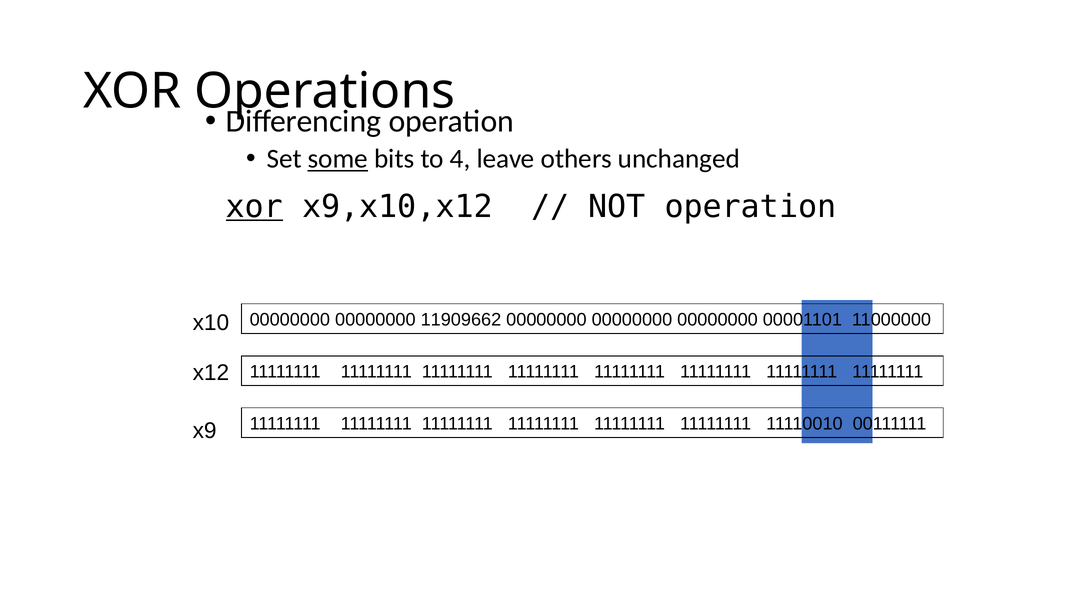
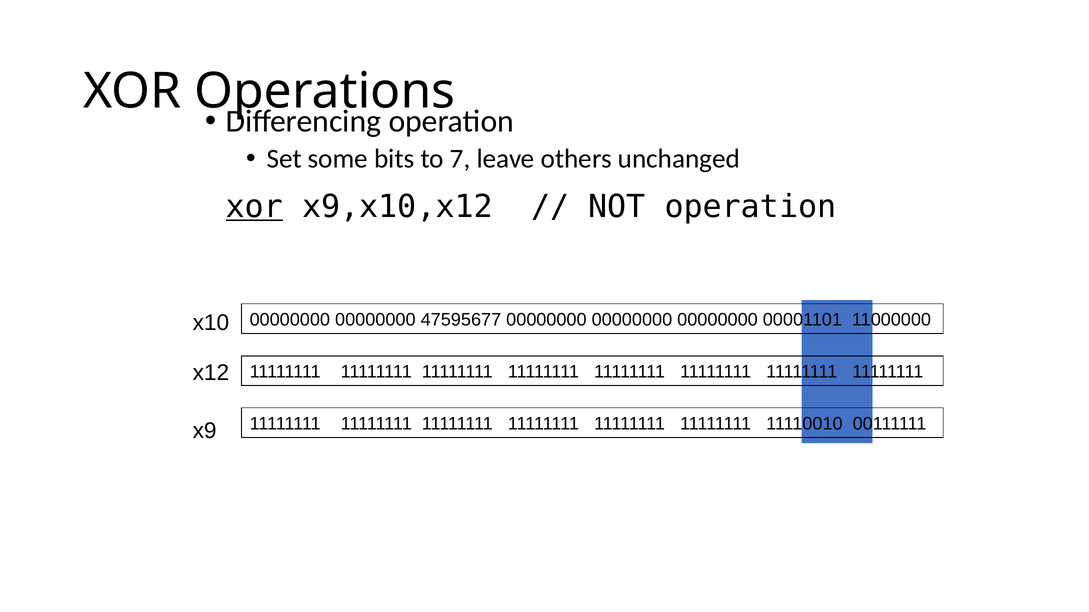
some underline: present -> none (338, 159)
4: 4 -> 7 (460, 159)
11909662: 11909662 -> 47595677 (461, 320)
